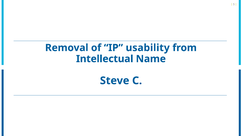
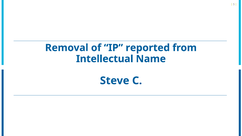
usability: usability -> reported (148, 48)
